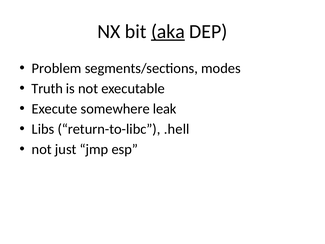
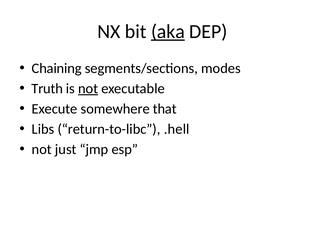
Problem: Problem -> Chaining (57, 68)
not underline: none -> present (88, 88)
leak: leak -> that (165, 109)
